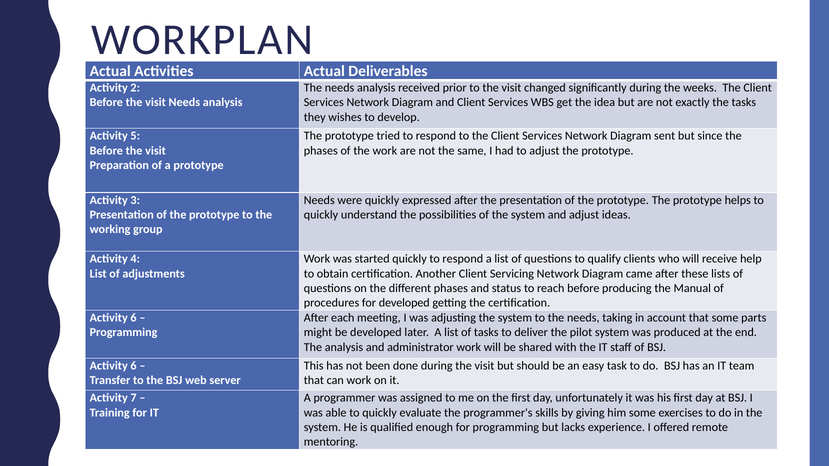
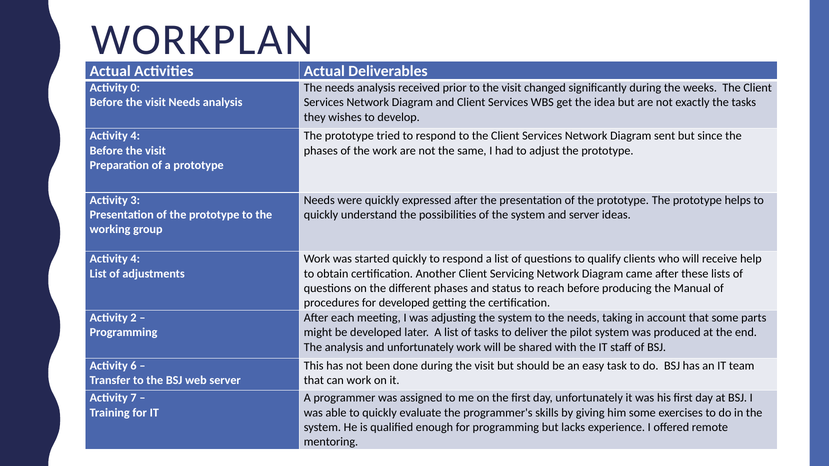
2: 2 -> 0 (135, 88)
5: 5 -> 4 (135, 136)
and adjust: adjust -> server (584, 215)
6: 6 -> 2 (134, 318)
and administrator: administrator -> unfortunately (420, 347)
